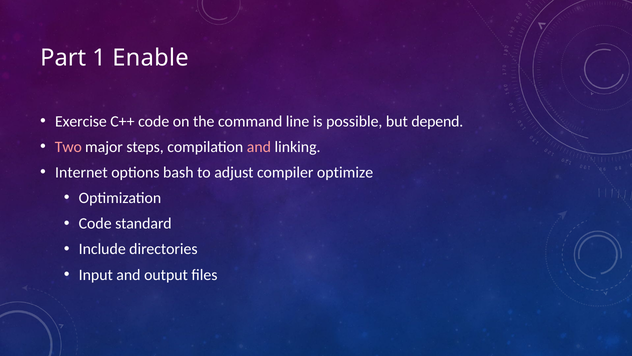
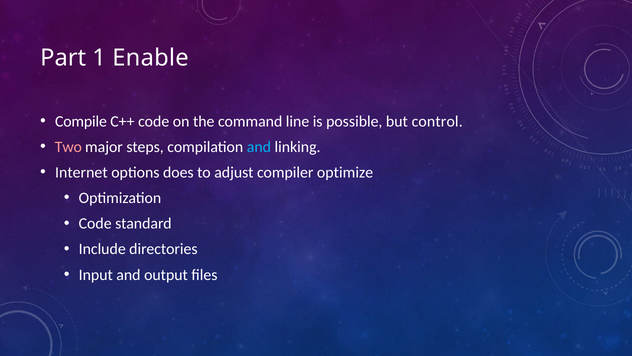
Exercise: Exercise -> Compile (81, 121)
depend: depend -> control (437, 121)
and colour: pink -> light blue (259, 147)
bash: bash -> does (178, 172)
